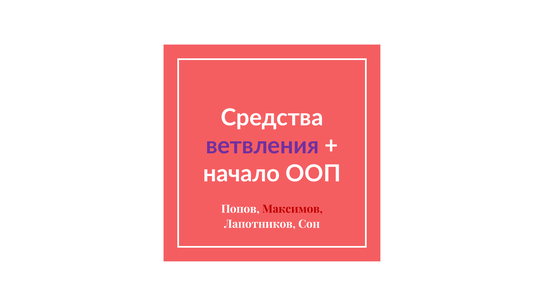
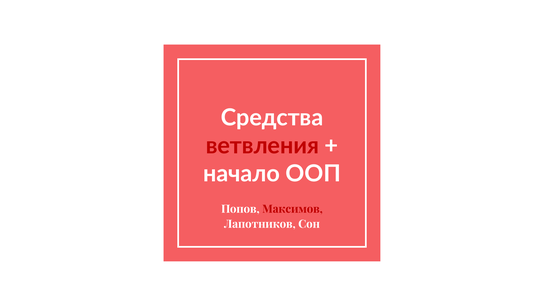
ветвления colour: purple -> red (262, 146)
